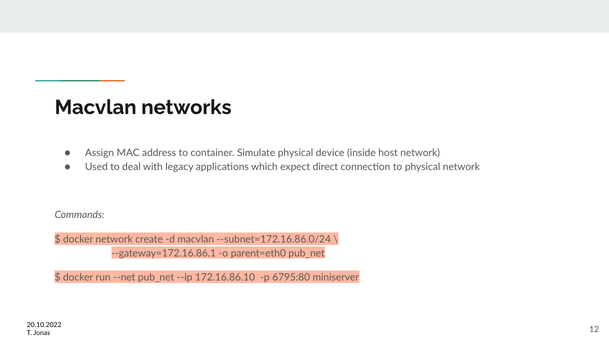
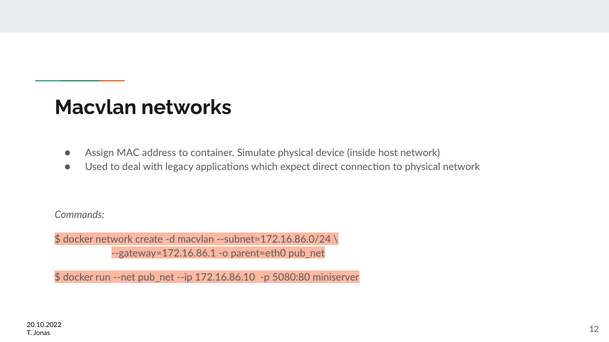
6795:80: 6795:80 -> 5080:80 (291, 278)
